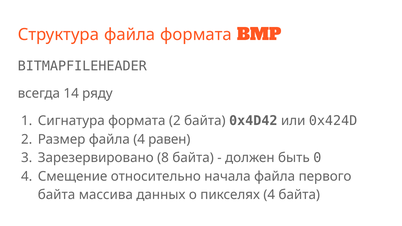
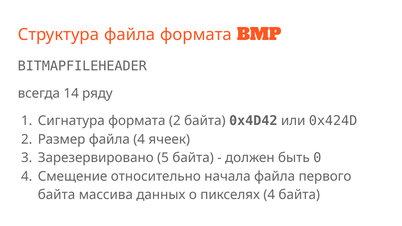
равен: равен -> ячеек (169, 139)
8: 8 -> 5 (163, 158)
